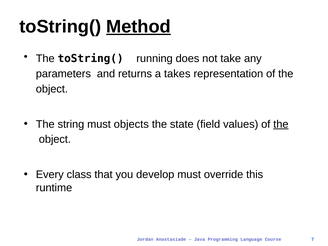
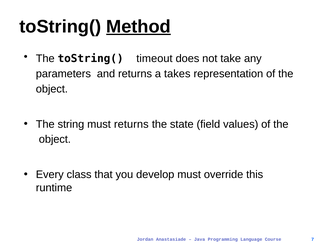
running: running -> timeout (154, 59)
must objects: objects -> returns (131, 124)
the underline: present -> none (281, 124)
